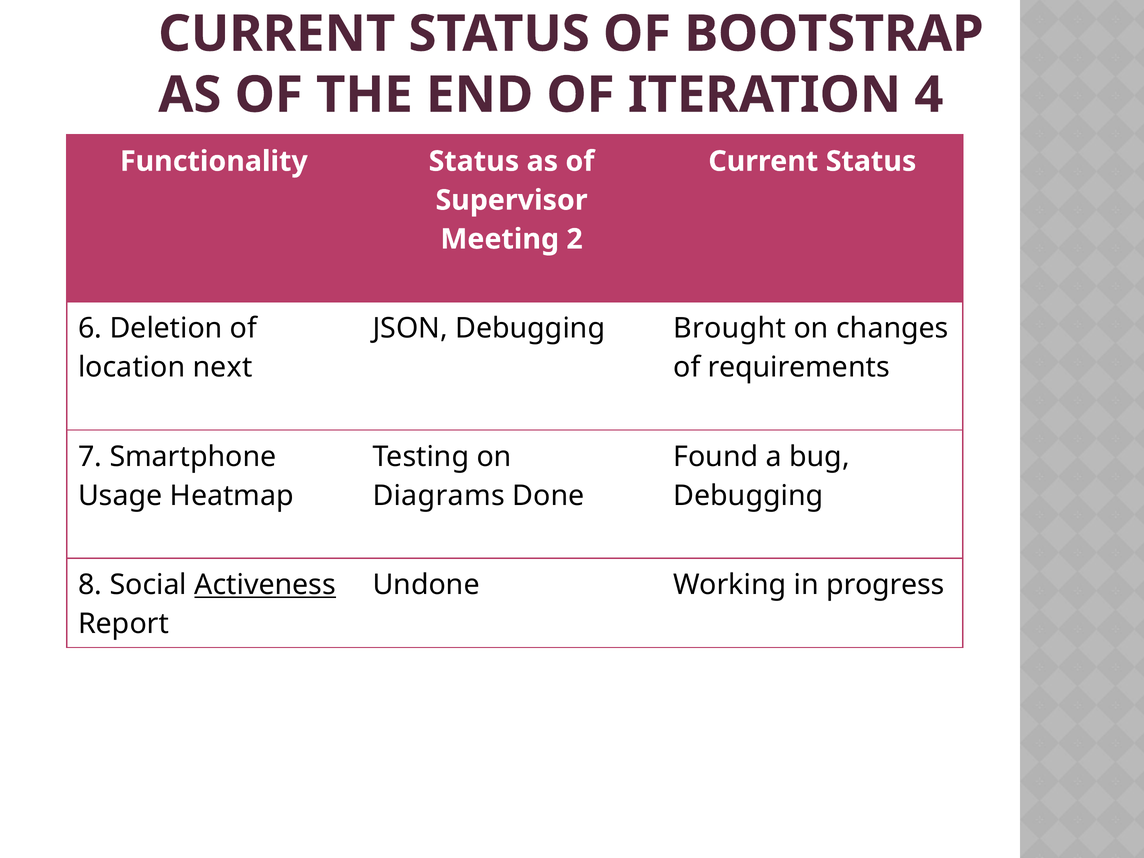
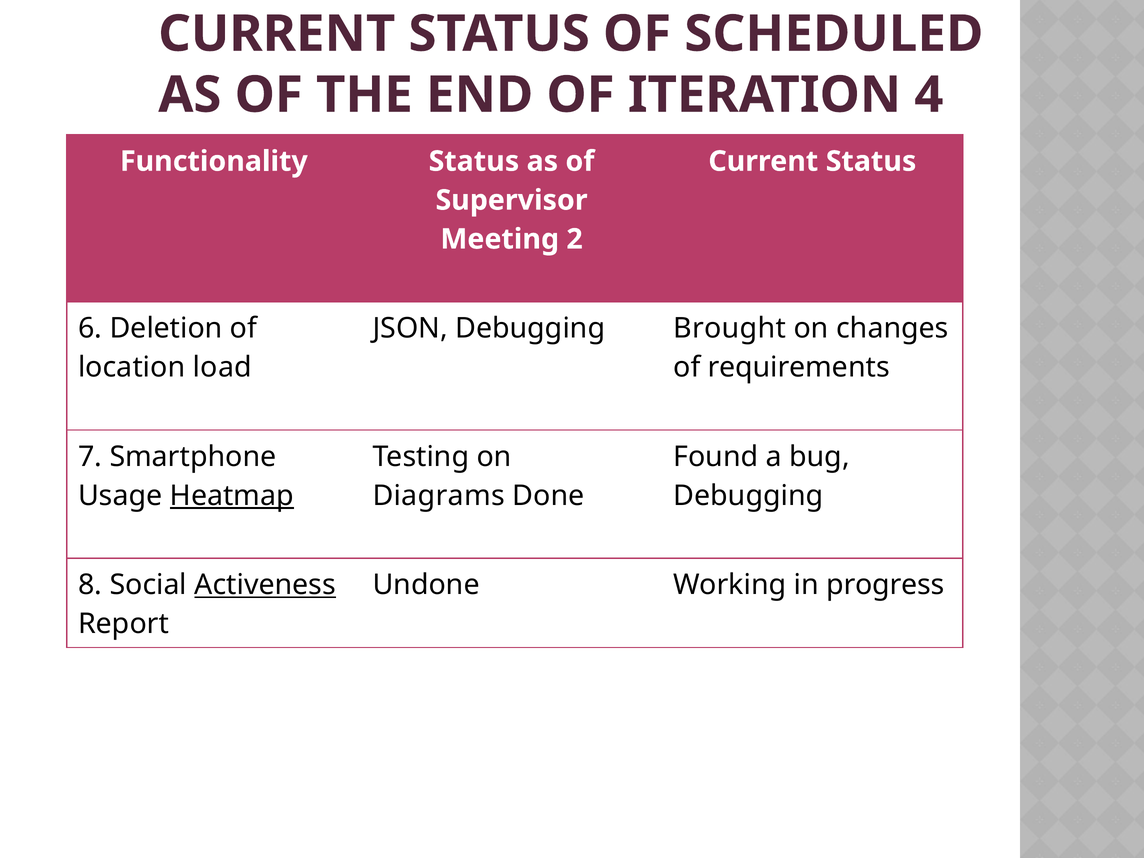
BOOTSTRAP: BOOTSTRAP -> SCHEDULED (834, 34)
next: next -> load (222, 367)
Heatmap underline: none -> present (232, 496)
